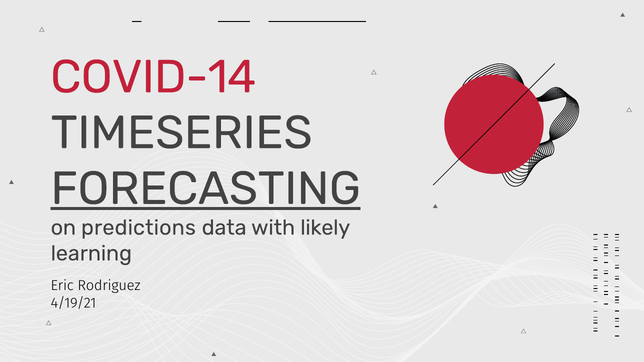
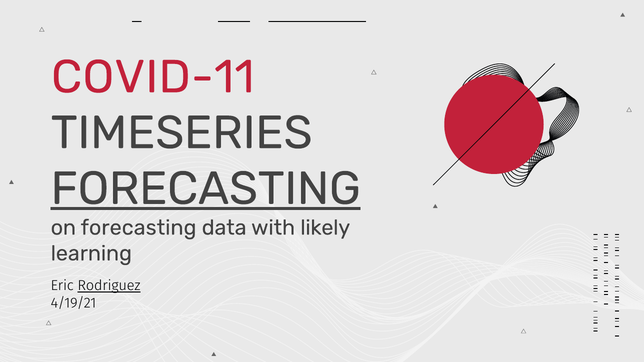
COVID-14: COVID-14 -> COVID-11 (153, 77)
on predictions: predictions -> forecasting (139, 228)
Rodriguez underline: none -> present (109, 286)
